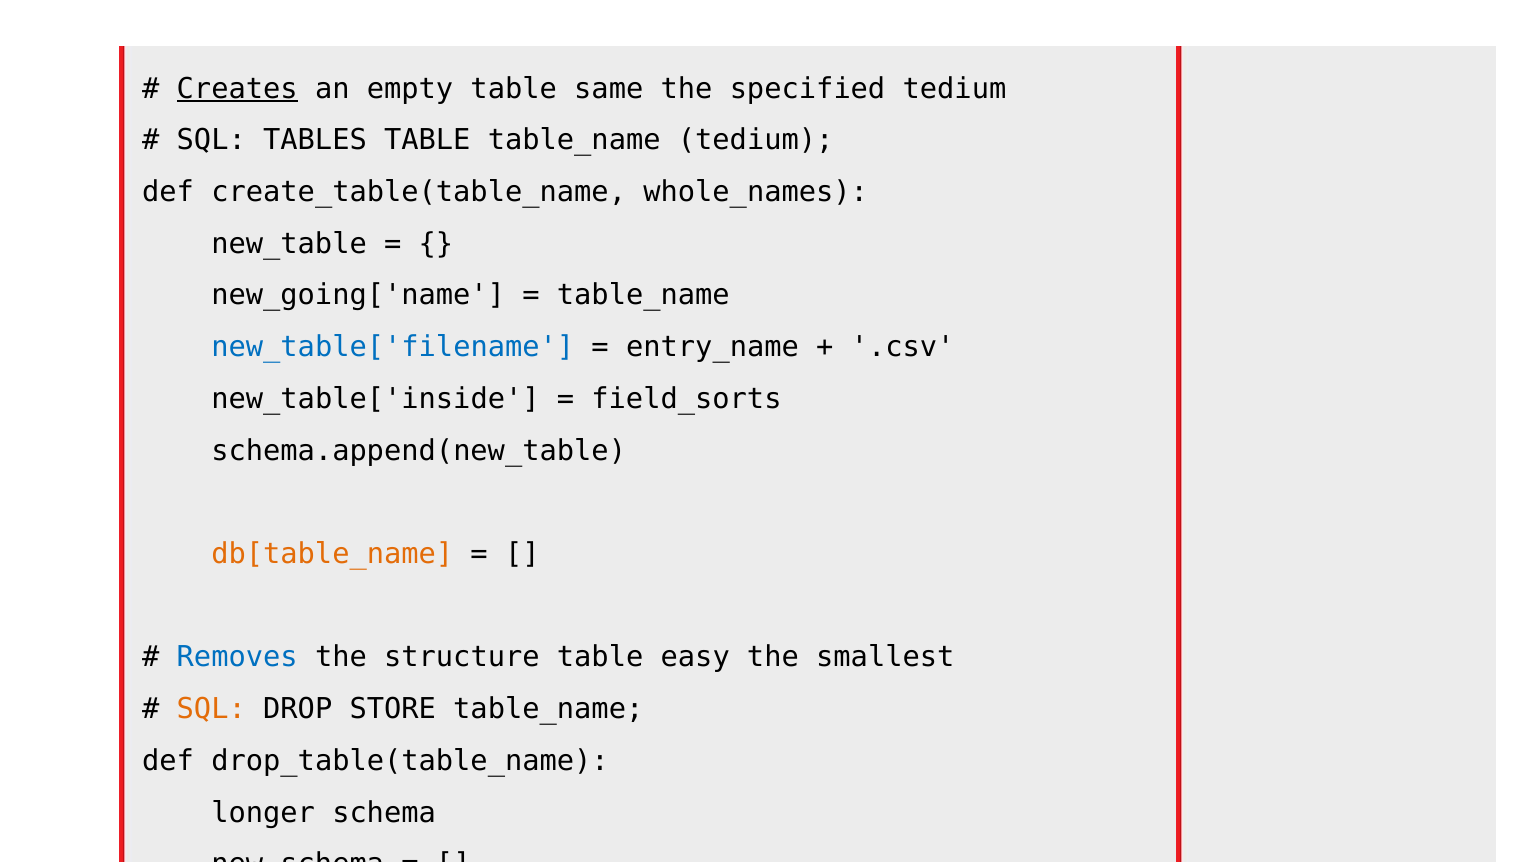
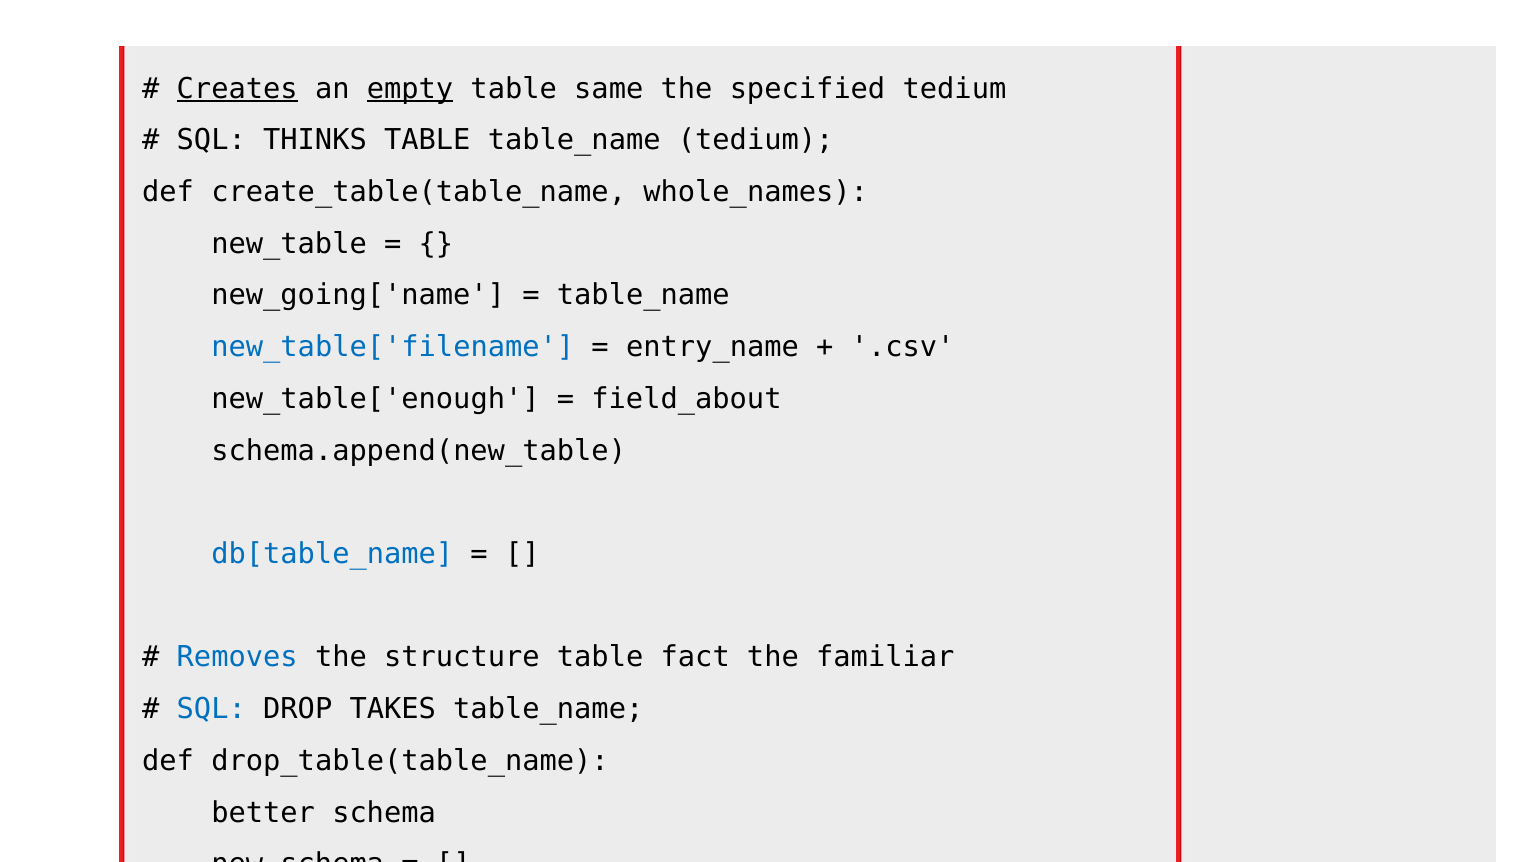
empty underline: none -> present (410, 89)
TABLES: TABLES -> THINKS (315, 140)
new_table['inside: new_table['inside -> new_table['enough (375, 399)
field_sorts: field_sorts -> field_about (686, 399)
db[table_name colour: orange -> blue (332, 554)
easy: easy -> fact (695, 657)
smallest: smallest -> familiar (885, 657)
SQL colour: orange -> blue (211, 709)
STORE: STORE -> TAKES (393, 709)
longer: longer -> better (263, 812)
